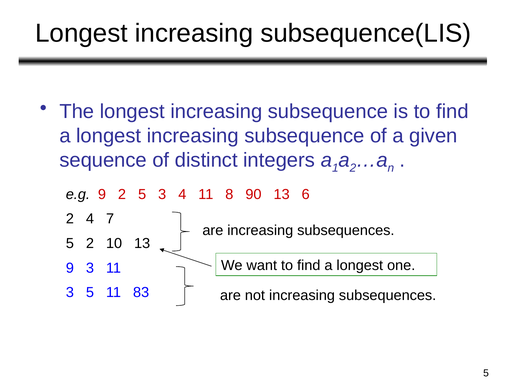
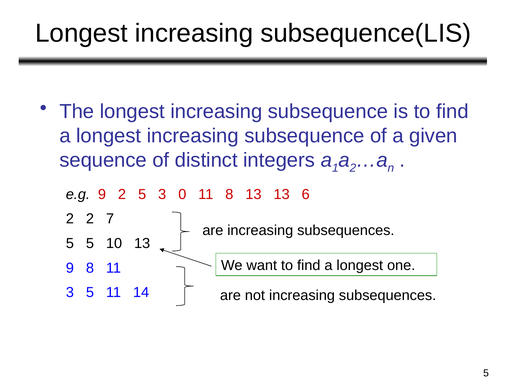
3 4: 4 -> 0 (182, 194)
8 90: 90 -> 13 (253, 194)
2 4: 4 -> 2 (90, 219)
5 2: 2 -> 5 (90, 243)
9 3: 3 -> 8 (90, 268)
83: 83 -> 14 (141, 293)
